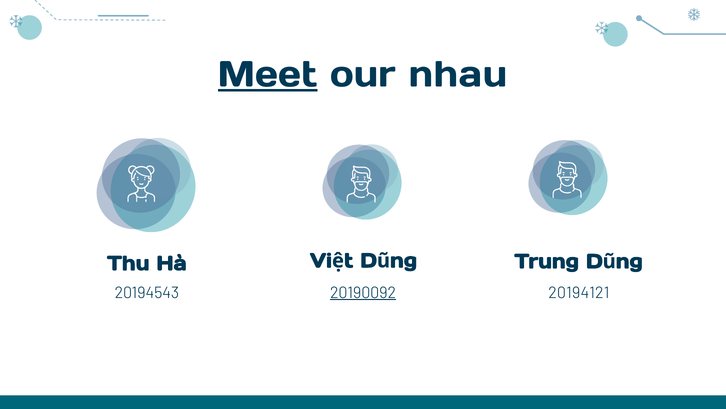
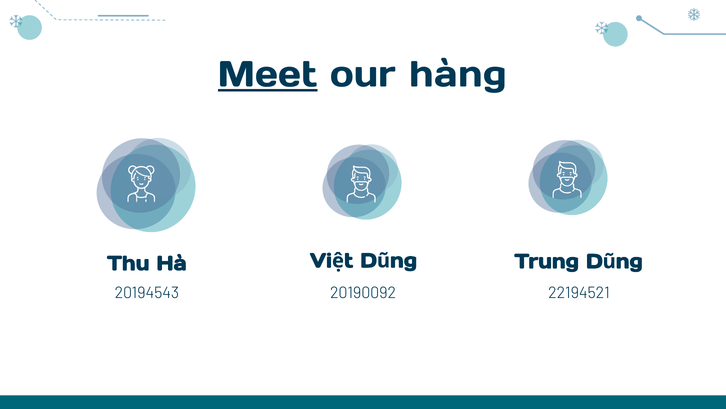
nhau: nhau -> hàng (458, 74)
20190092 underline: present -> none (363, 292)
20194121: 20194121 -> 22194521 (579, 292)
